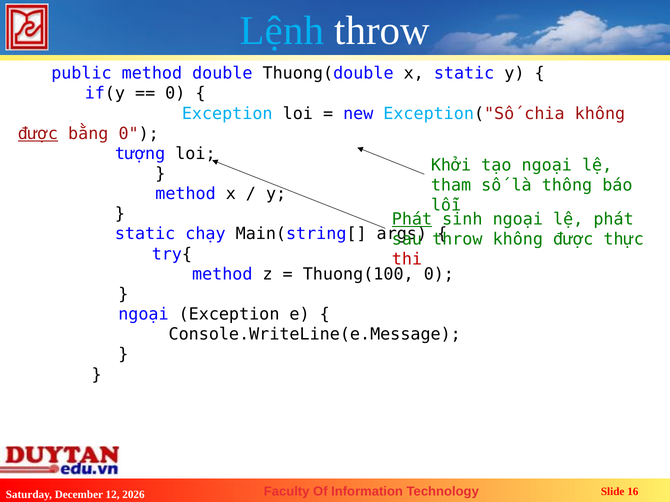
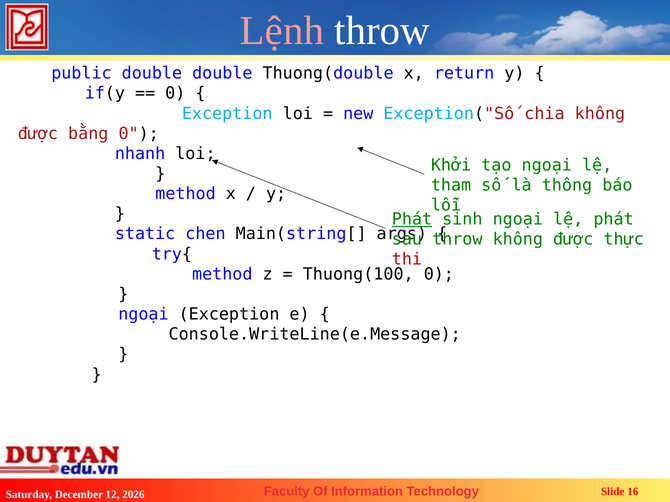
Lệnh colour: light blue -> pink (282, 31)
public method: method -> double (152, 73)
x static: static -> return (464, 73)
được underline: present -> none (38, 134)
tượng: tượng -> nhanh (140, 154)
chạy: chạy -> chen (205, 234)
